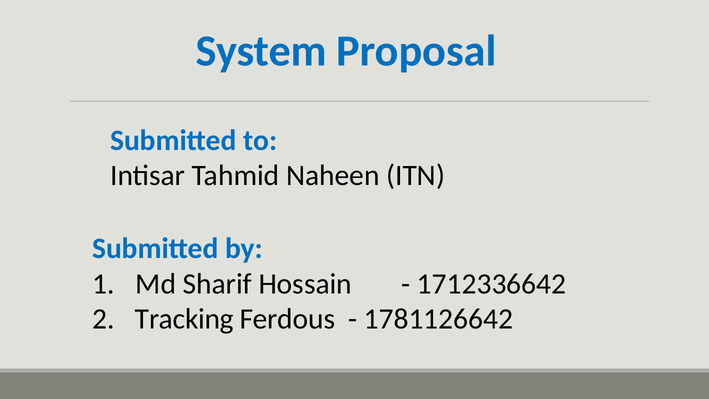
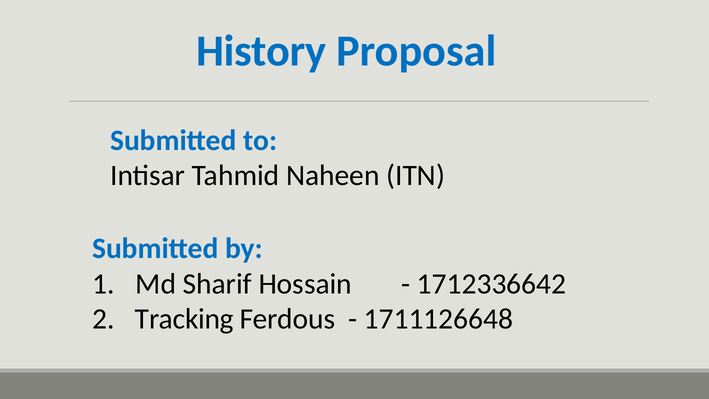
System: System -> History (261, 51)
1781126642: 1781126642 -> 1711126648 (438, 319)
